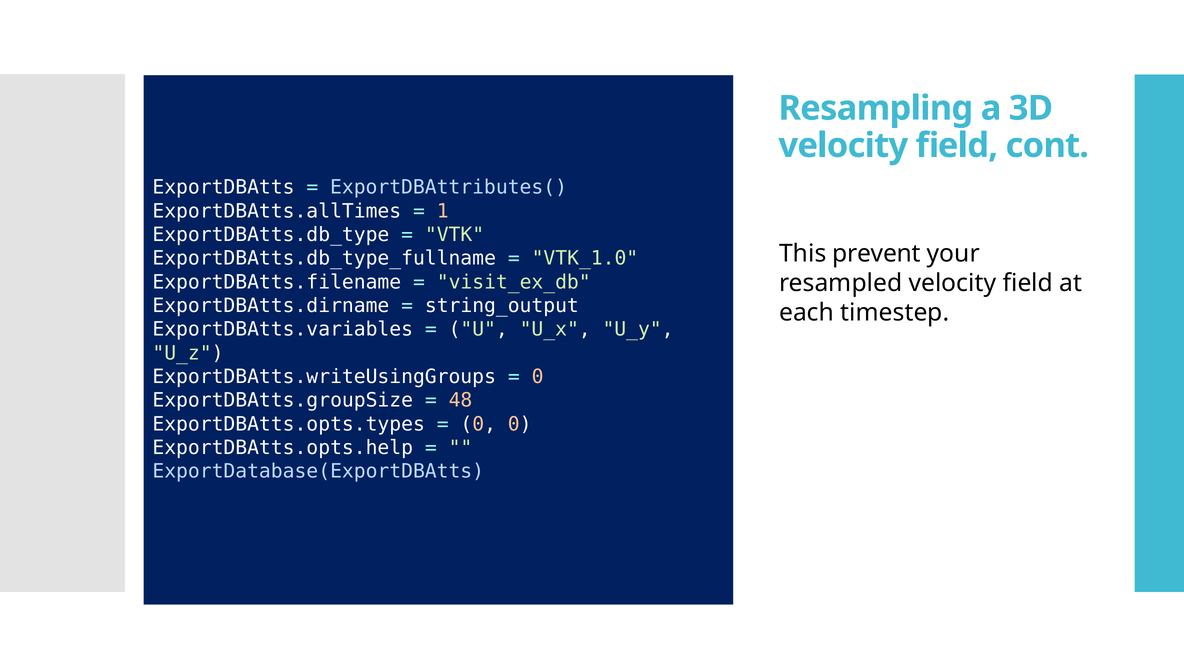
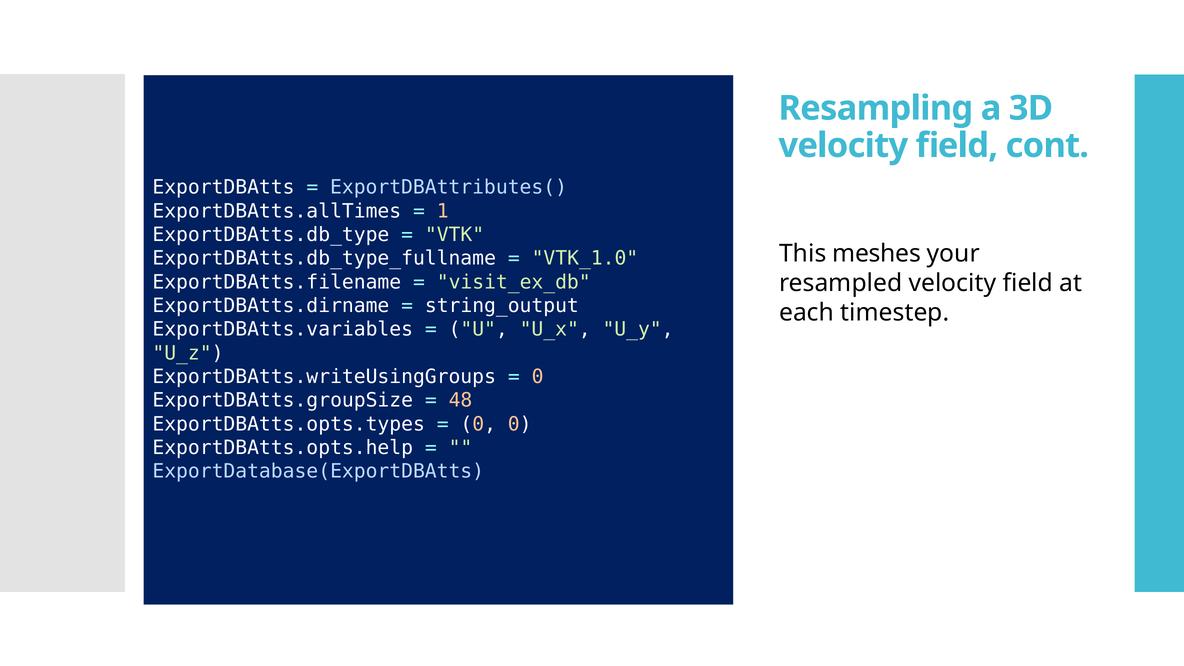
prevent: prevent -> meshes (877, 253)
